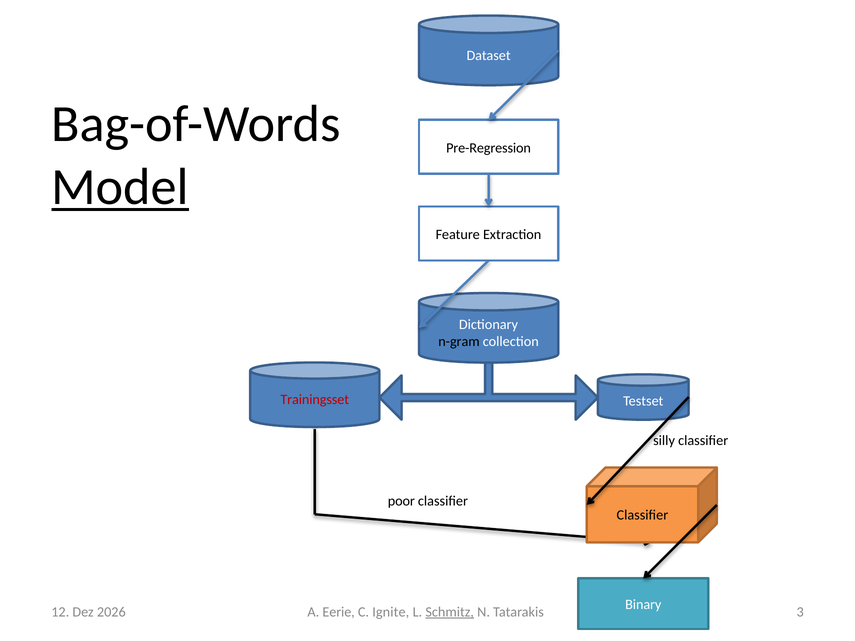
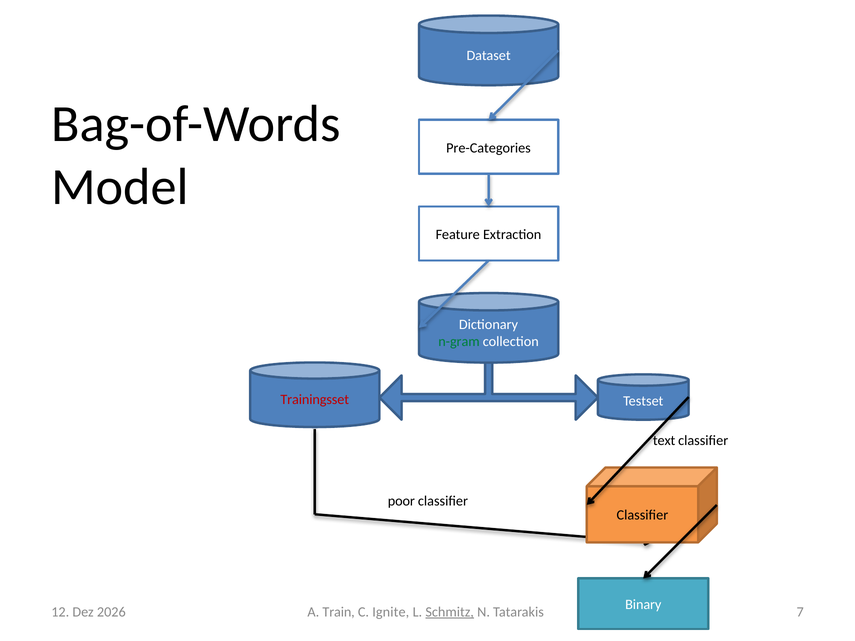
Pre-Regression: Pre-Regression -> Pre-Categories (488, 148)
Model underline: present -> none (120, 187)
n-gram colour: black -> green (459, 342)
silly: silly -> text (664, 441)
Eerie: Eerie -> Train (339, 612)
3: 3 -> 7 (800, 612)
